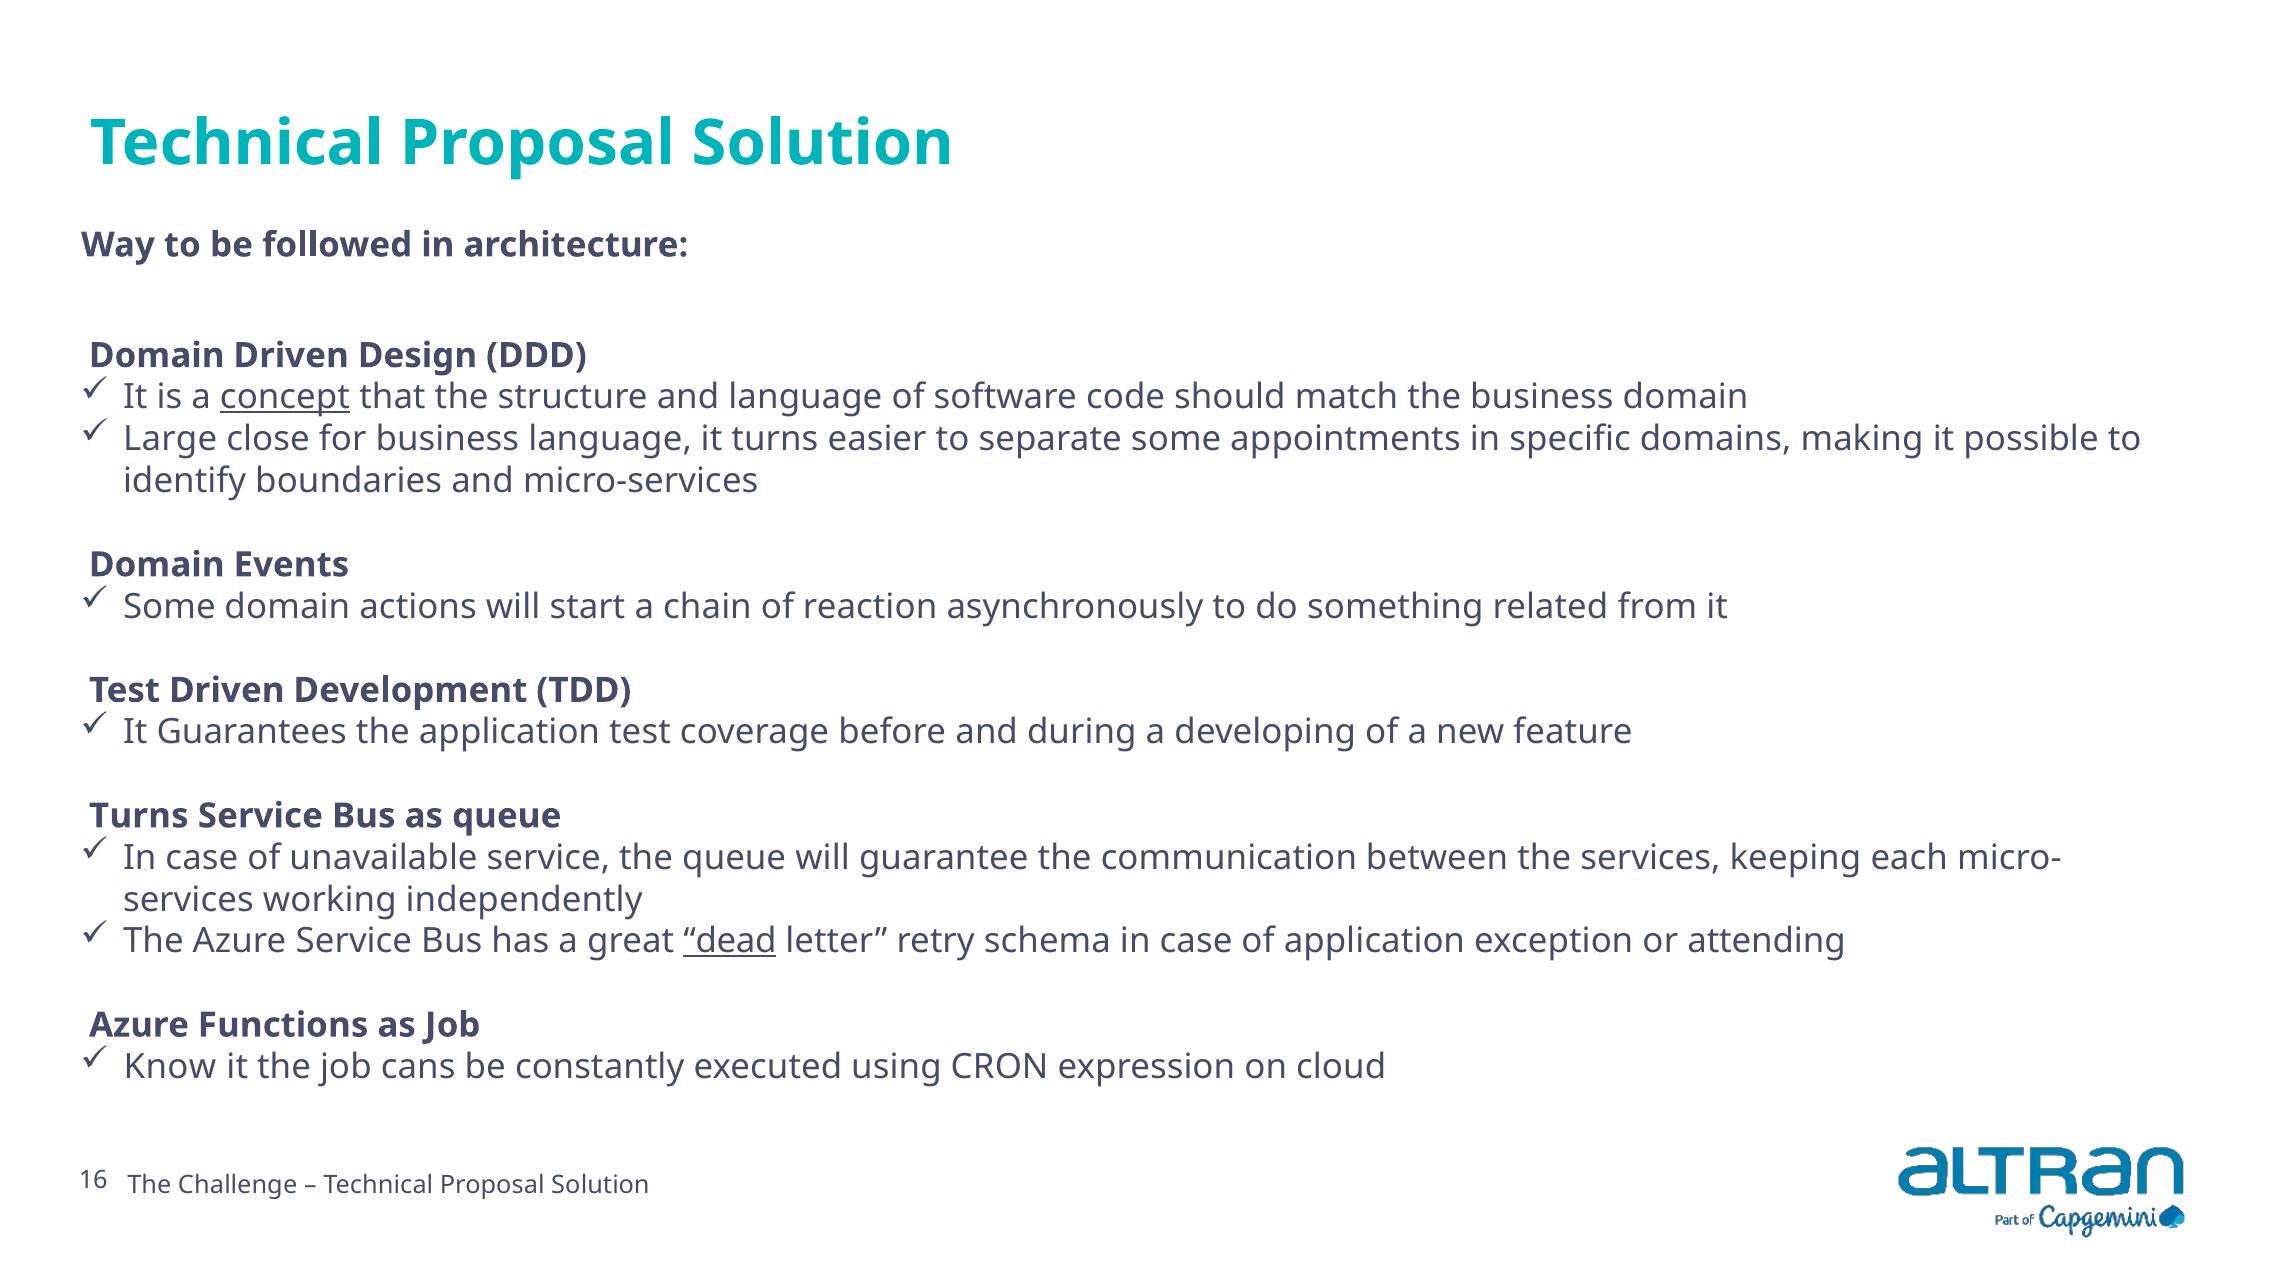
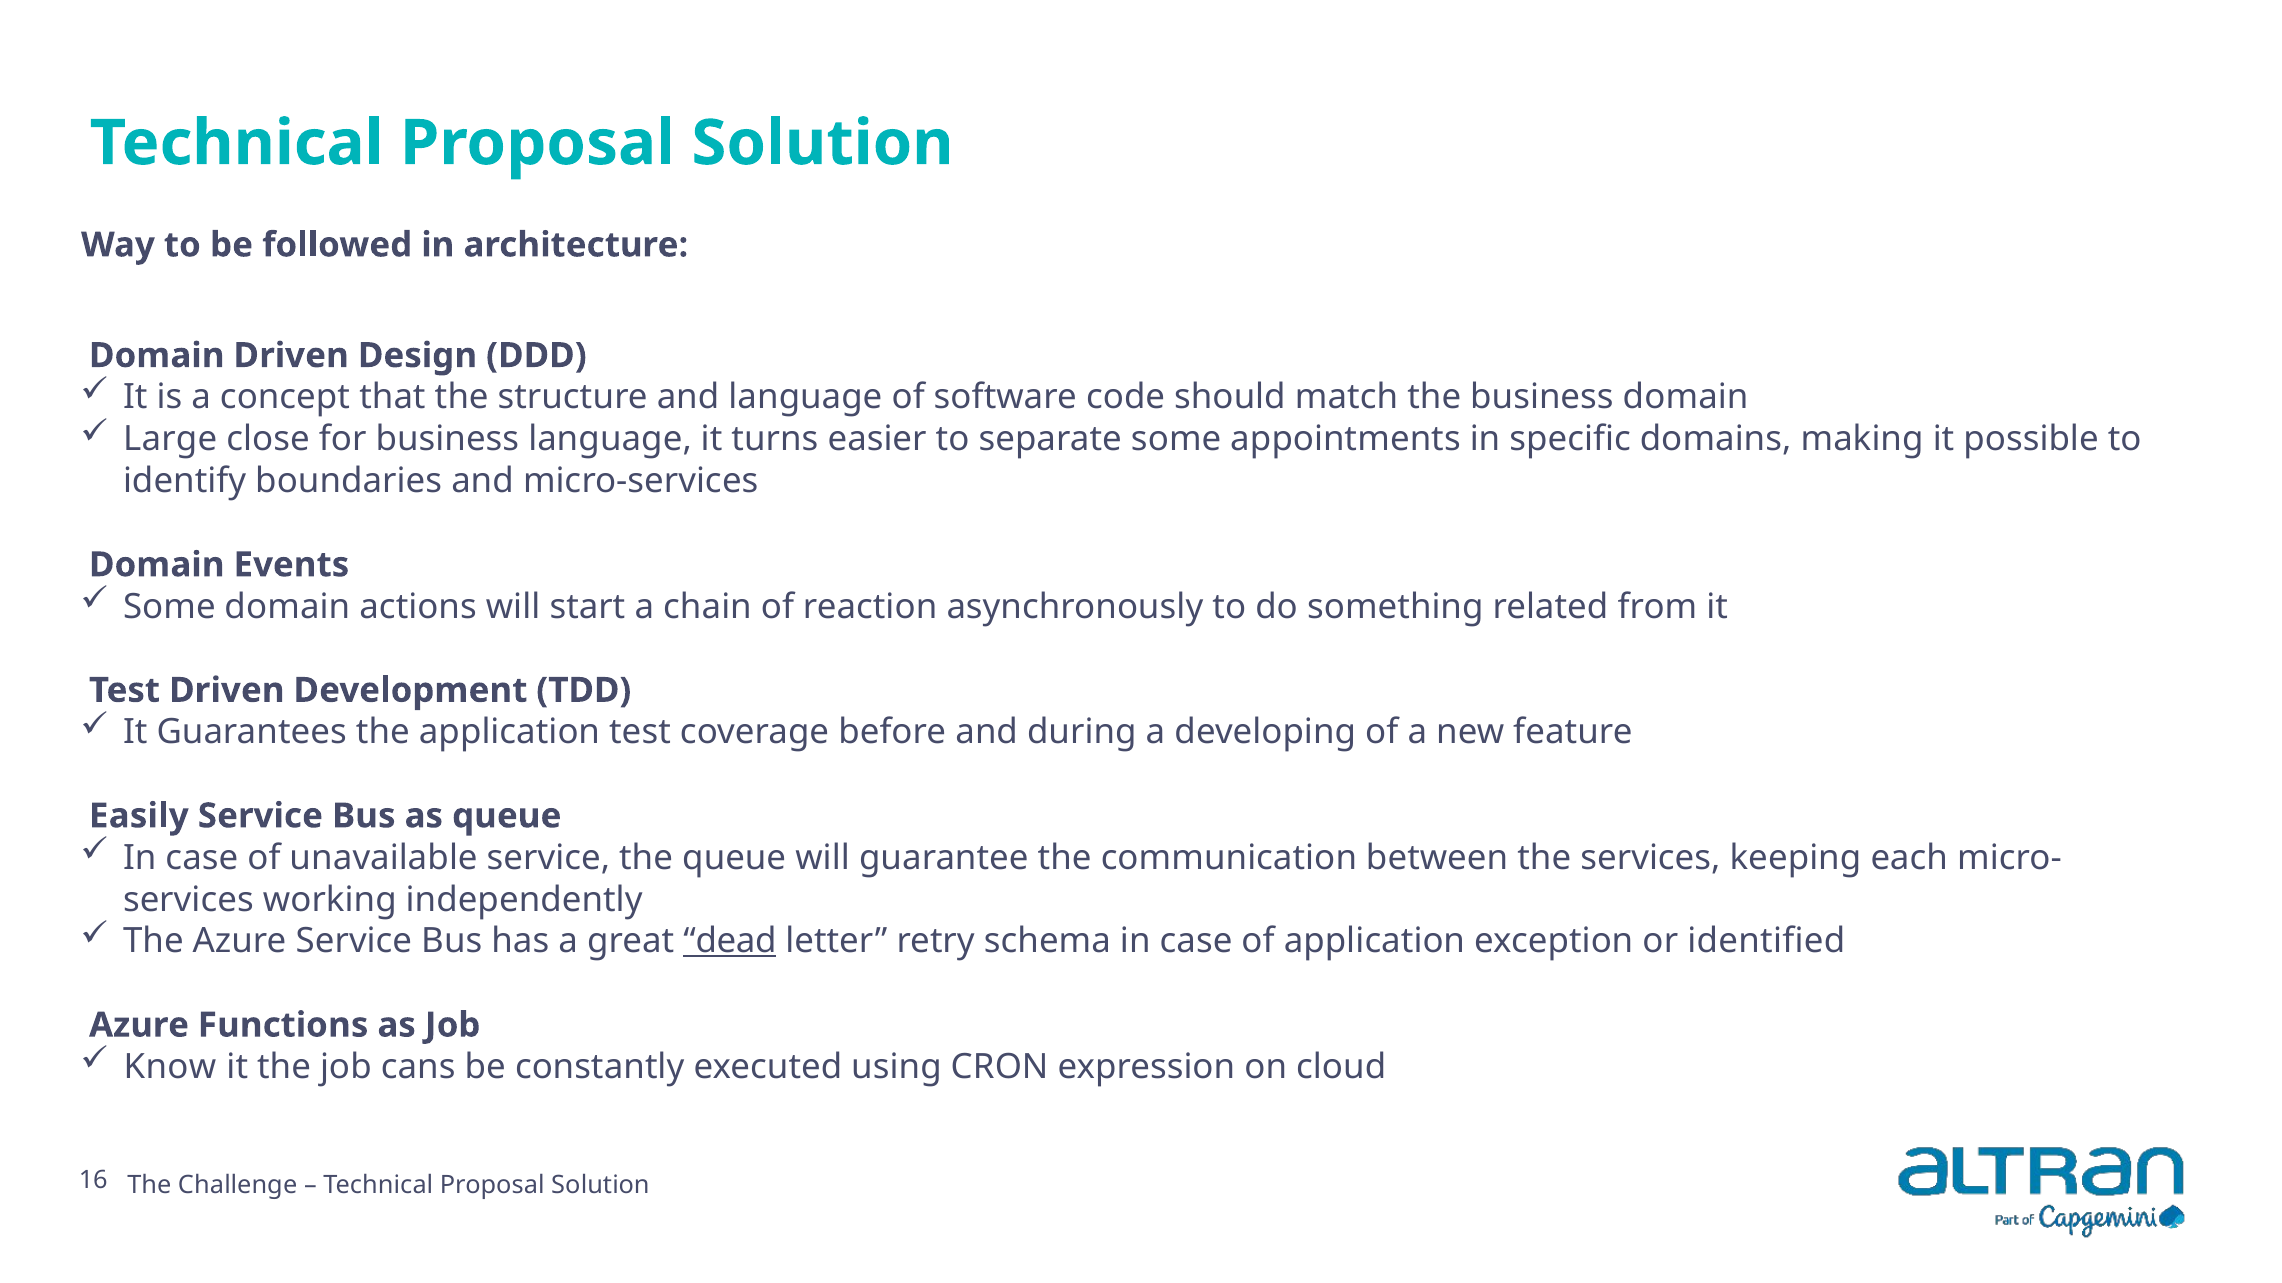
concept underline: present -> none (285, 398)
Turns: Turns -> Easily (139, 816)
attending: attending -> identified (1766, 942)
